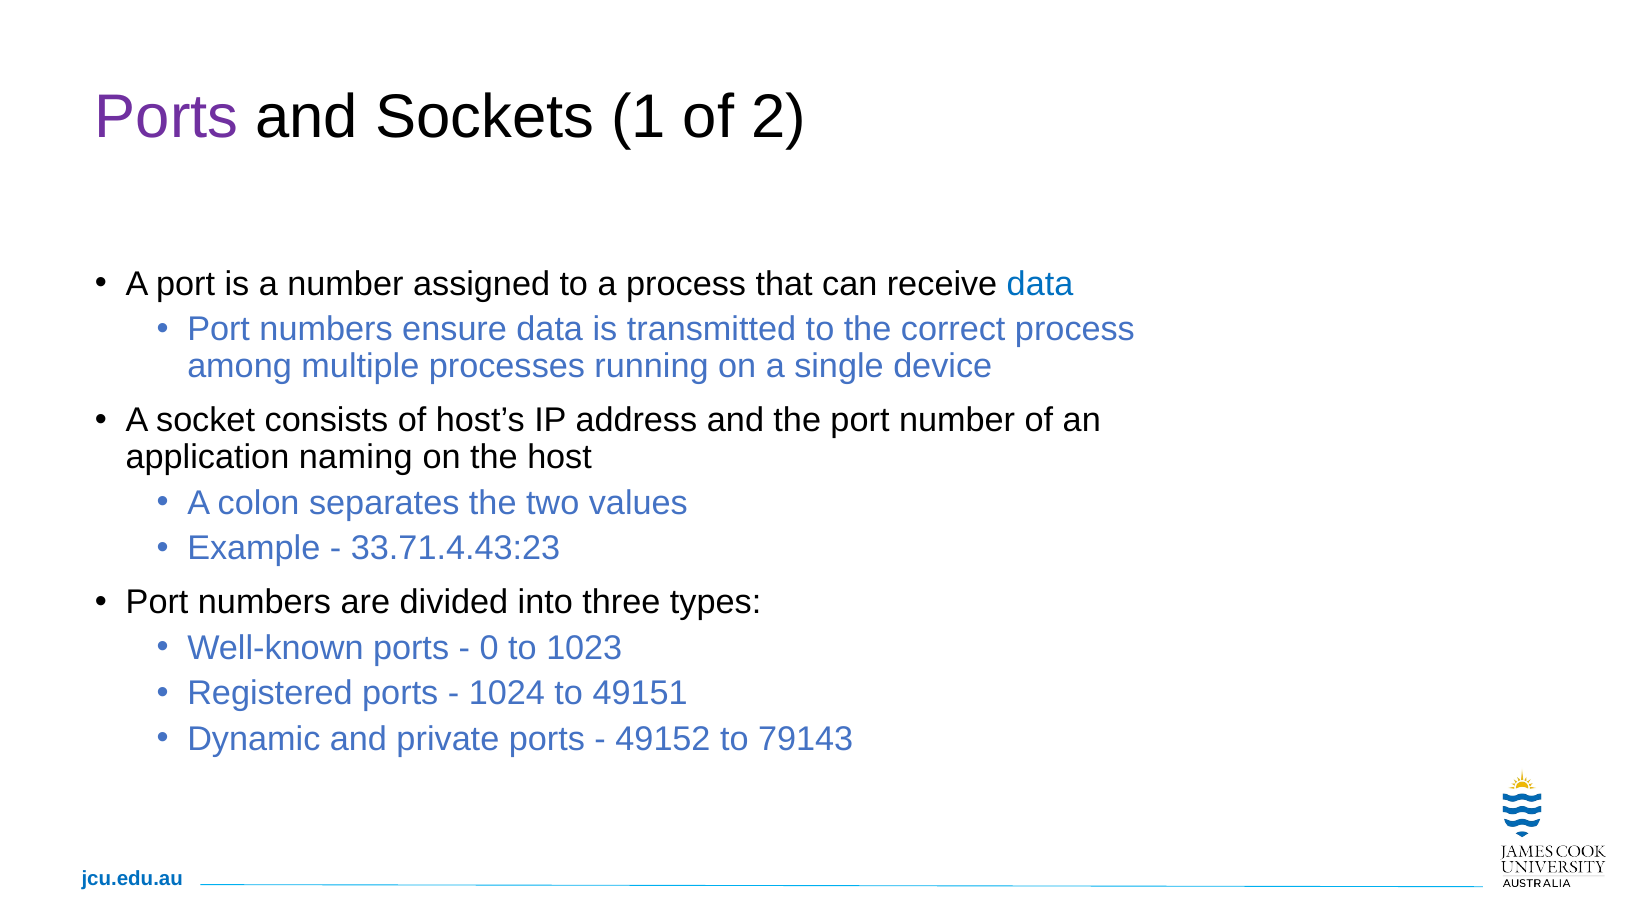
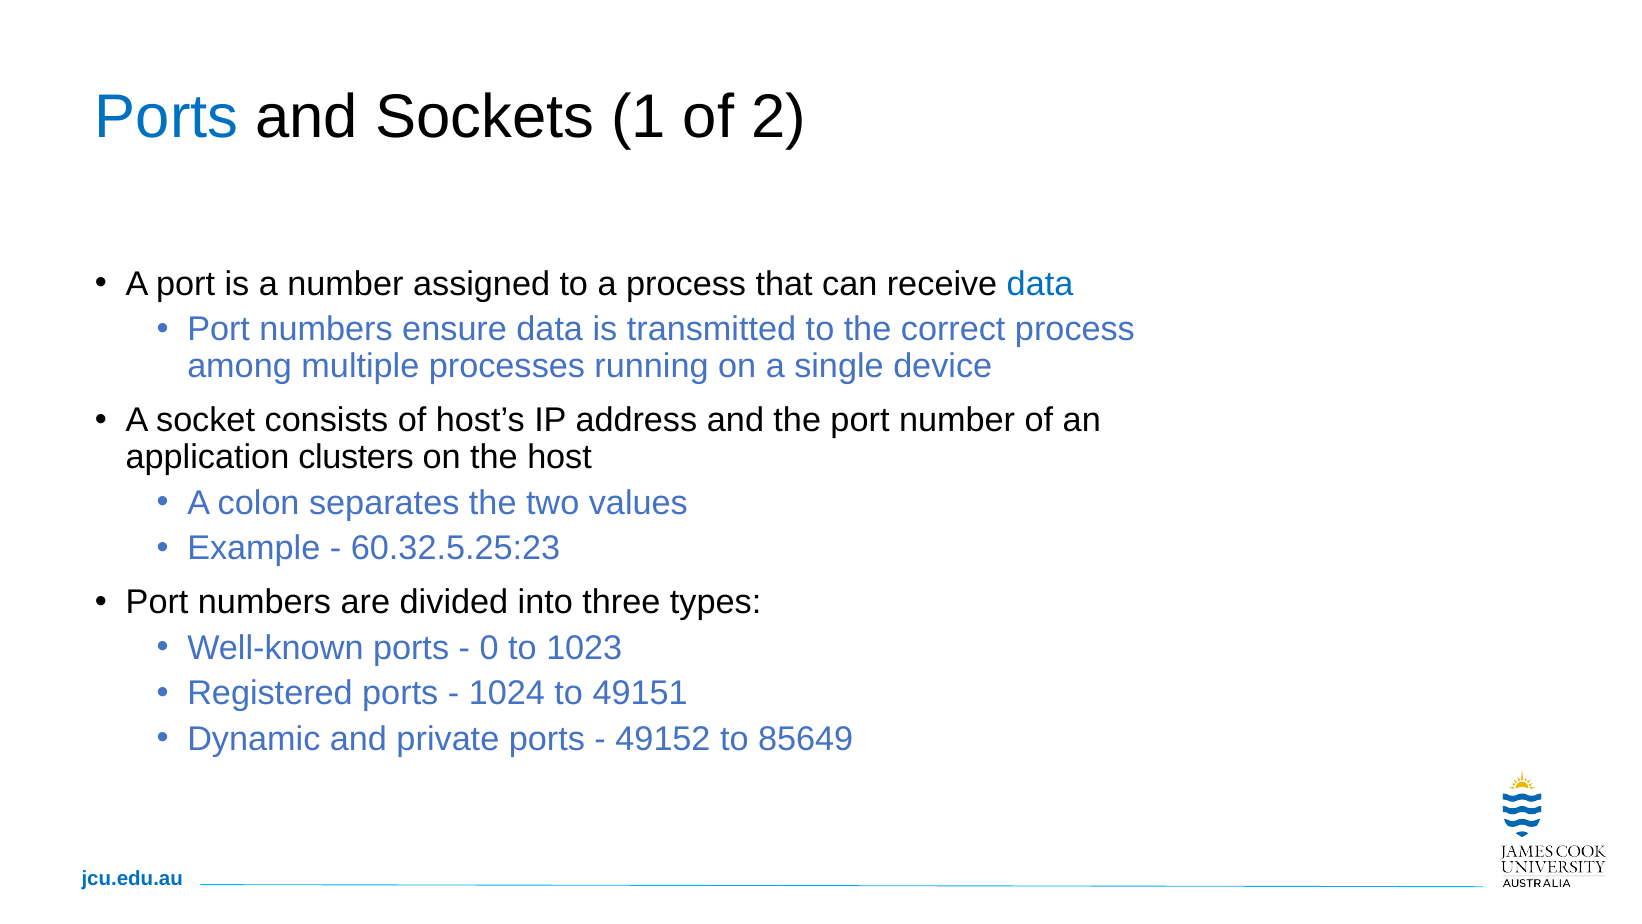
Ports colour: purple -> blue (167, 117)
naming: naming -> clusters (356, 457)
33.71.4.43:23: 33.71.4.43:23 -> 60.32.5.25:23 (456, 548)
79143: 79143 -> 85649 (806, 739)
